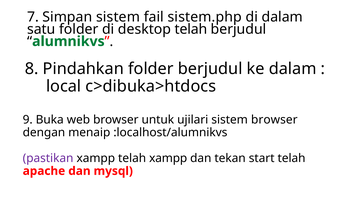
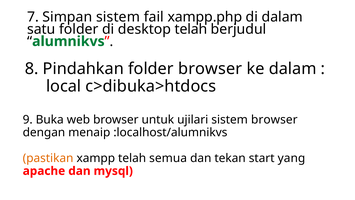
sistem.php: sistem.php -> xampp.php (205, 17)
folder berjudul: berjudul -> browser (210, 69)
pastikan colour: purple -> orange (48, 158)
telah xampp: xampp -> semua (168, 158)
start telah: telah -> yang (291, 158)
